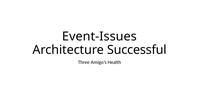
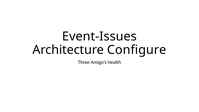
Successful: Successful -> Configure (137, 50)
